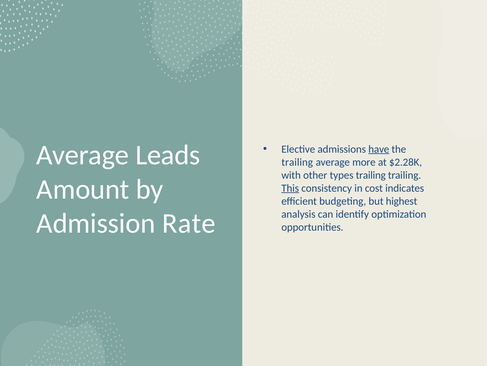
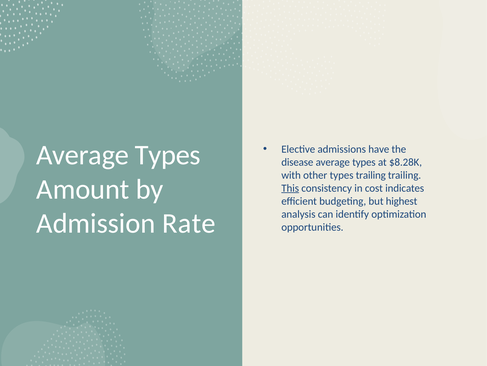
have underline: present -> none (379, 149)
Leads: Leads -> Types (168, 155)
trailing: trailing -> disease (297, 162)
more: more -> types (364, 162)
$2.28K: $2.28K -> $8.28K (406, 162)
